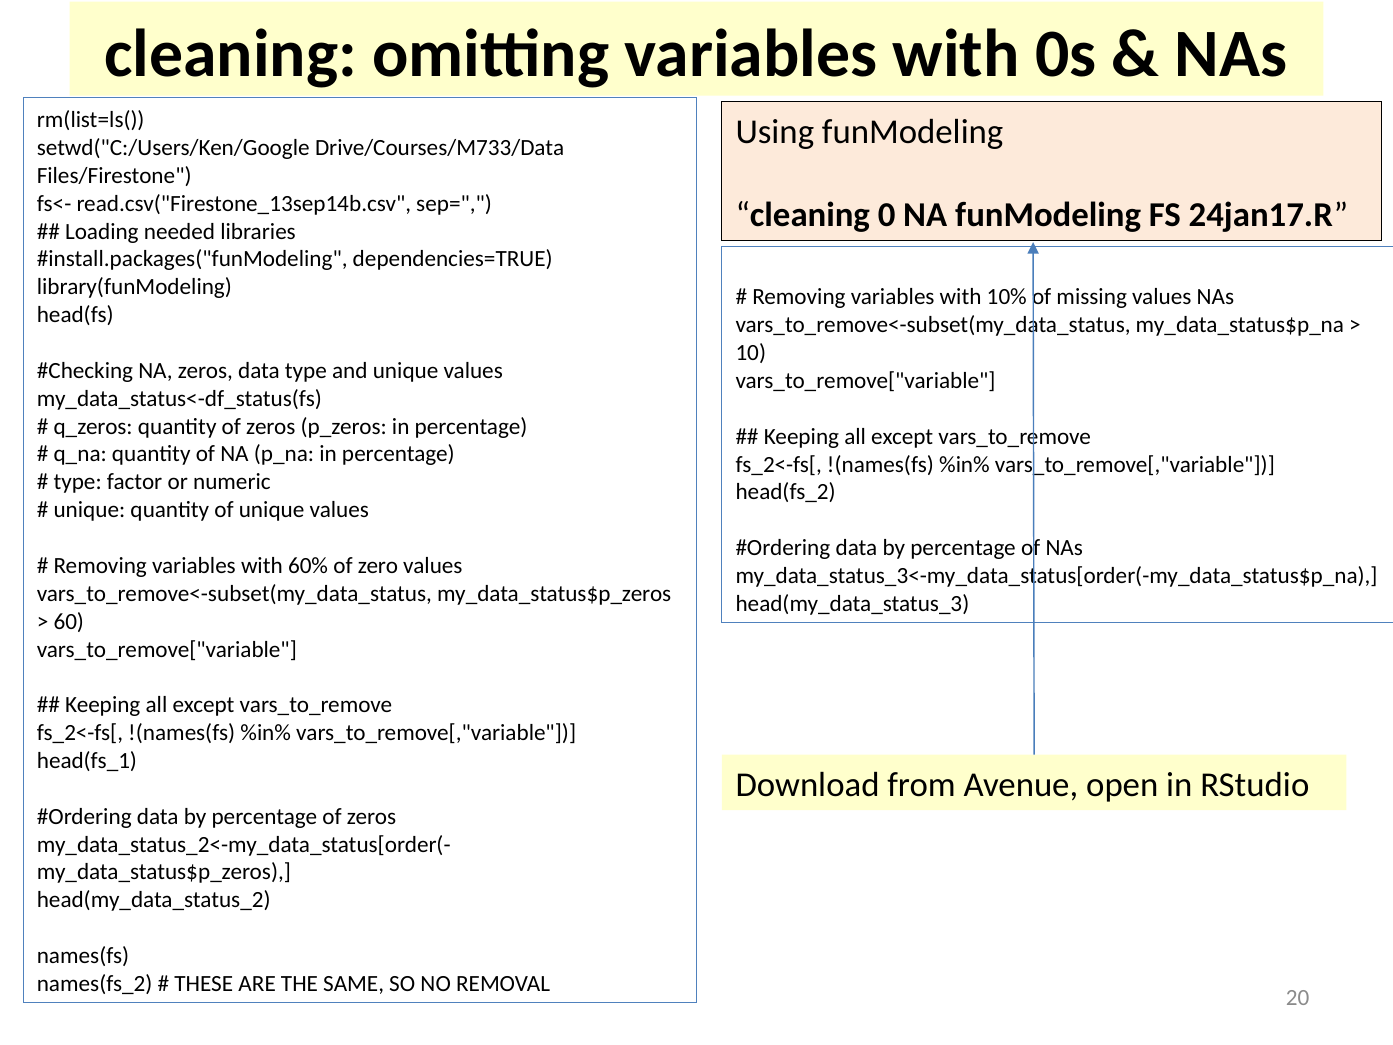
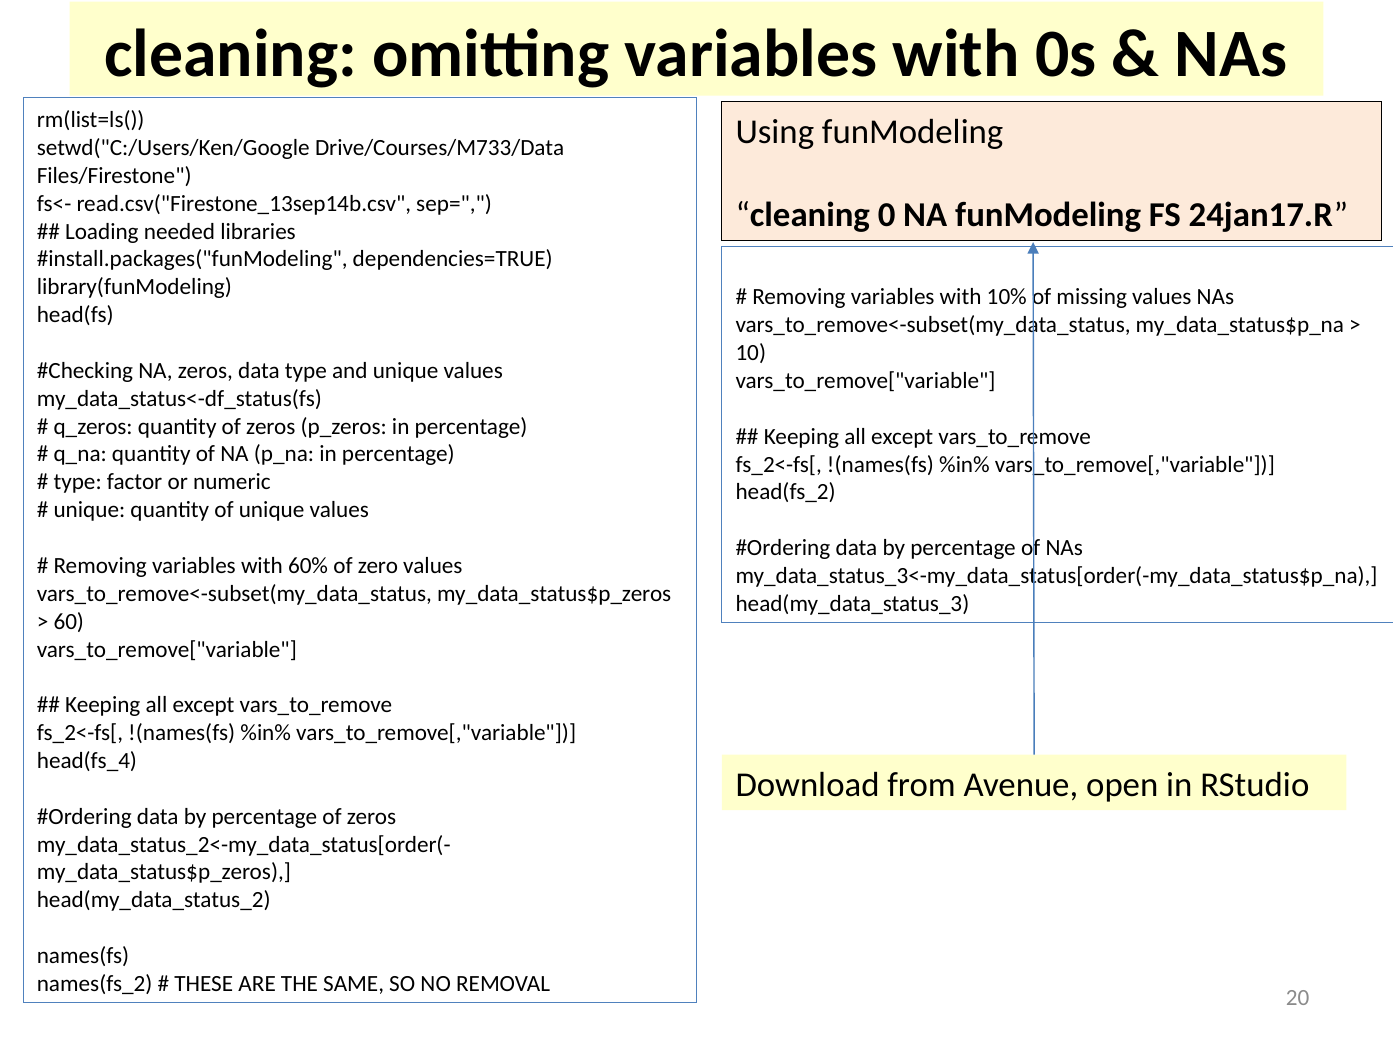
head(fs_1: head(fs_1 -> head(fs_4 (87, 761)
